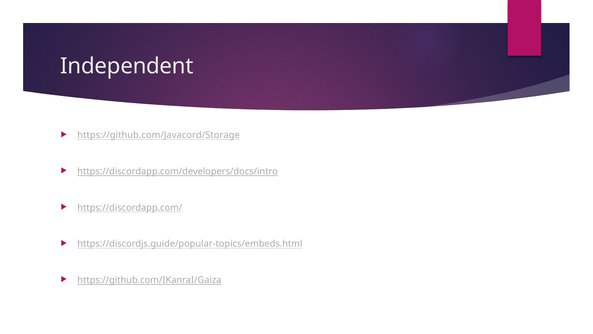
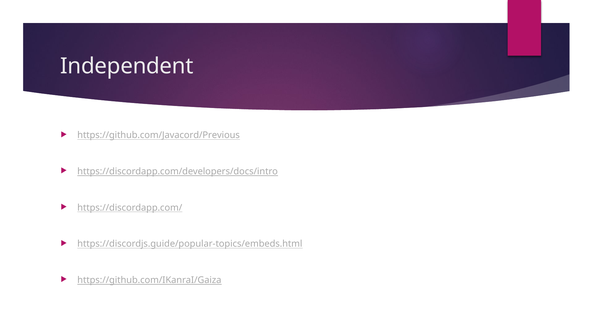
https://github.com/Javacord/Storage: https://github.com/Javacord/Storage -> https://github.com/Javacord/Previous (159, 135)
